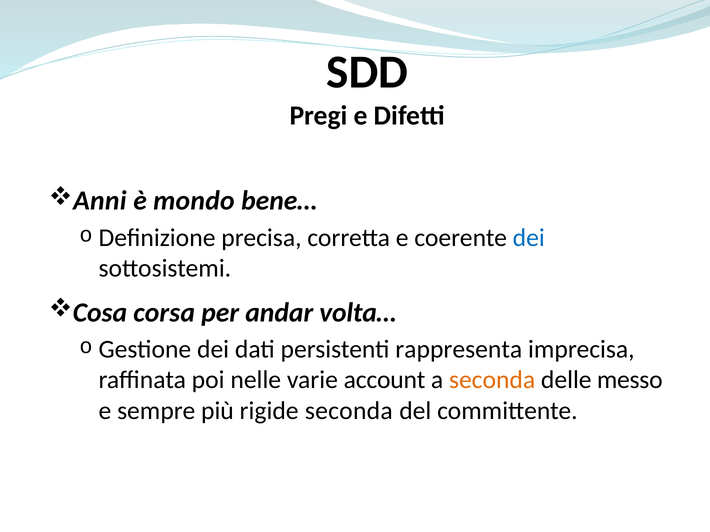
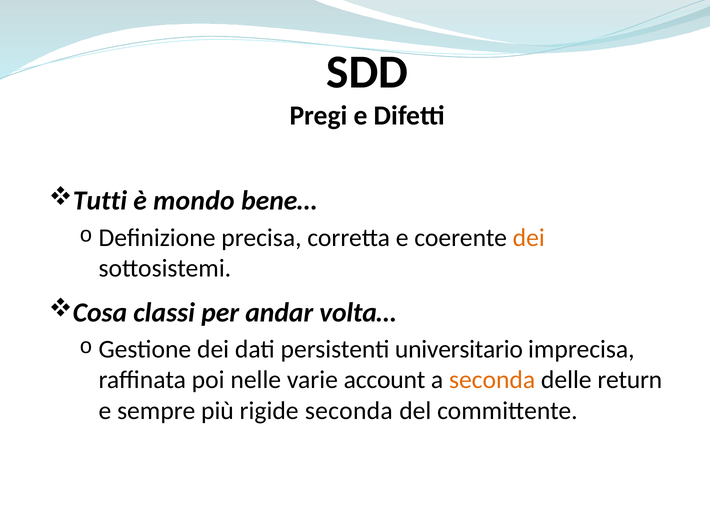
Anni: Anni -> Tutti (100, 201)
dei colour: blue -> orange (529, 238)
corsa: corsa -> classi (164, 313)
rappresenta: rappresenta -> universitario (459, 350)
messo: messo -> return (630, 380)
